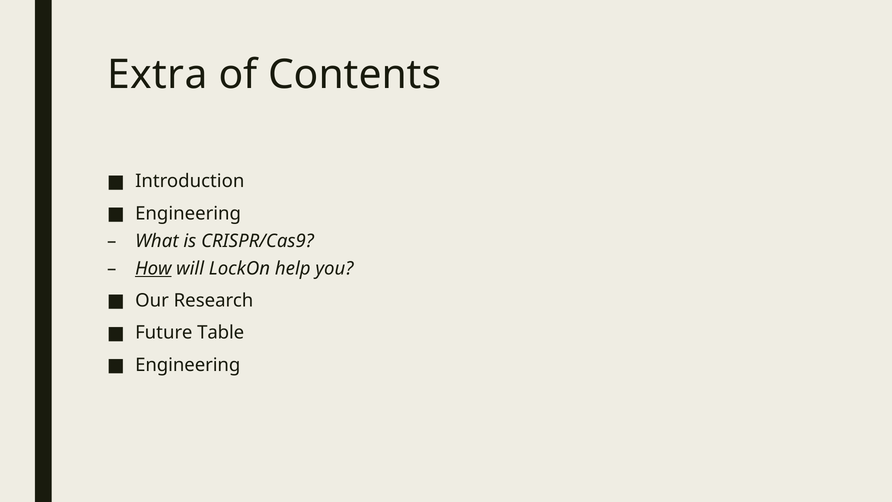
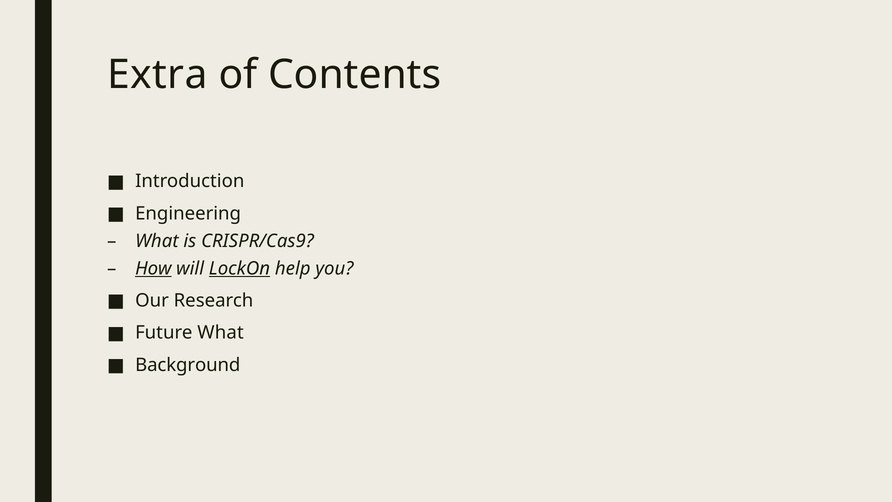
LockOn underline: none -> present (239, 268)
Future Table: Table -> What (221, 333)
Engineering: Engineering -> Background (188, 365)
